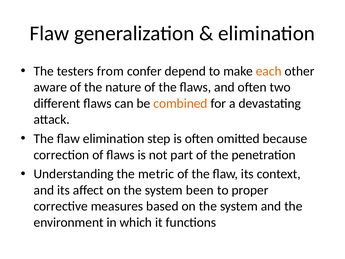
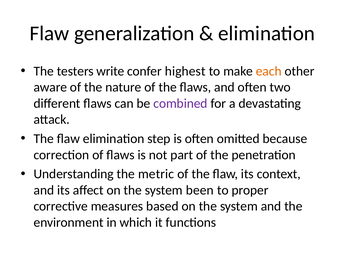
from: from -> write (110, 71)
depend: depend -> highest (185, 71)
combined colour: orange -> purple (180, 103)
